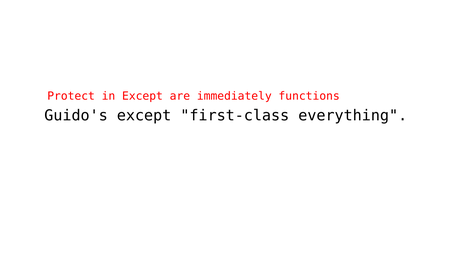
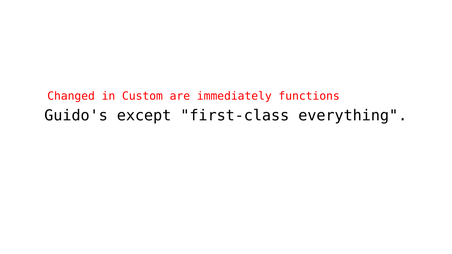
Protect: Protect -> Changed (71, 96)
in Except: Except -> Custom (142, 96)
